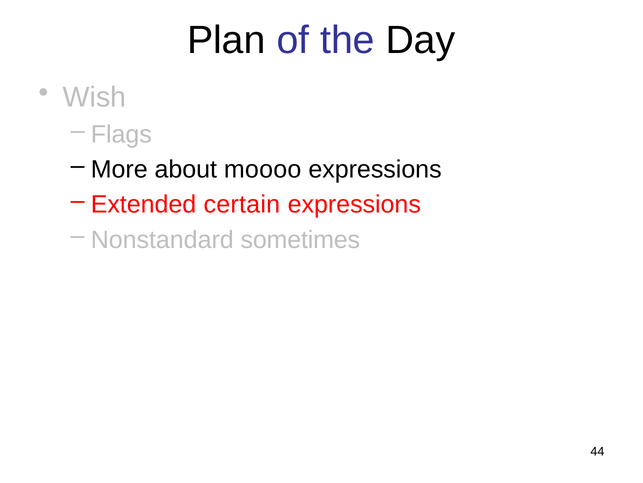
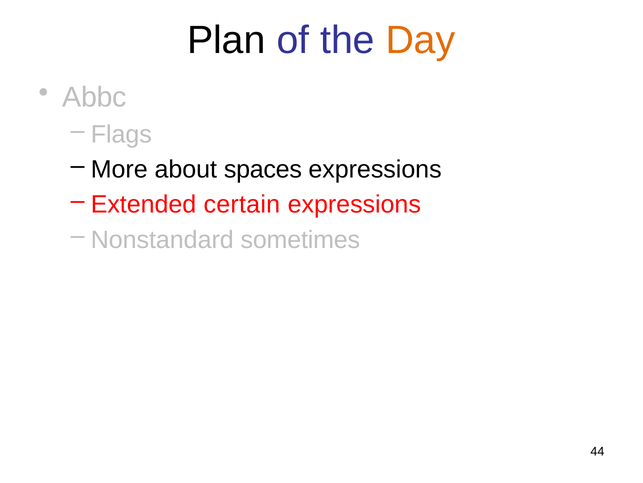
Day colour: black -> orange (421, 40)
Wish: Wish -> Abbc (95, 97)
moooo: moooo -> spaces (263, 169)
